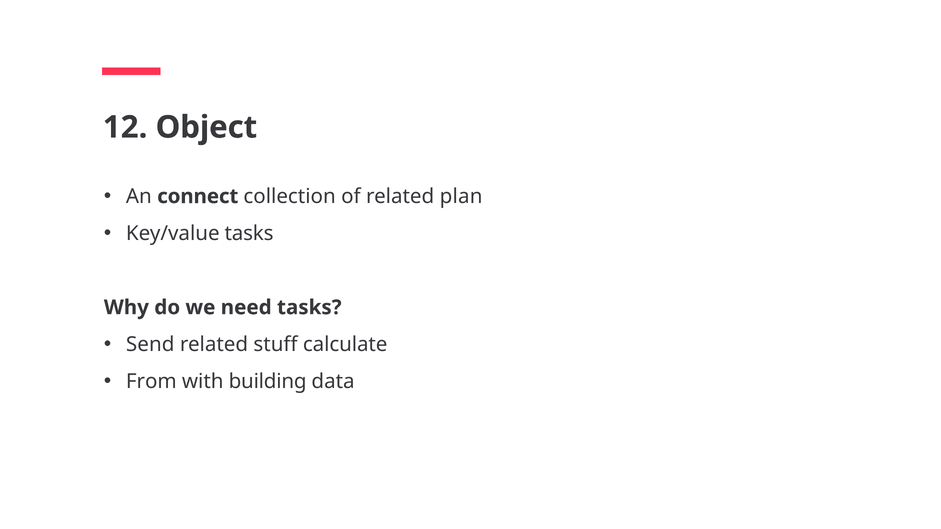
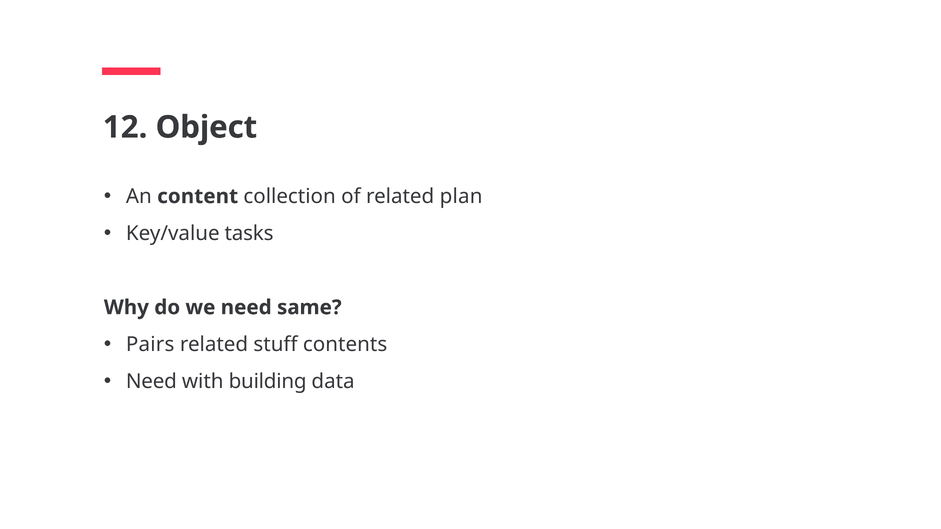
connect: connect -> content (198, 196)
need tasks: tasks -> same (309, 308)
Send: Send -> Pairs (150, 345)
calculate: calculate -> contents (345, 345)
From: From -> Need (151, 382)
